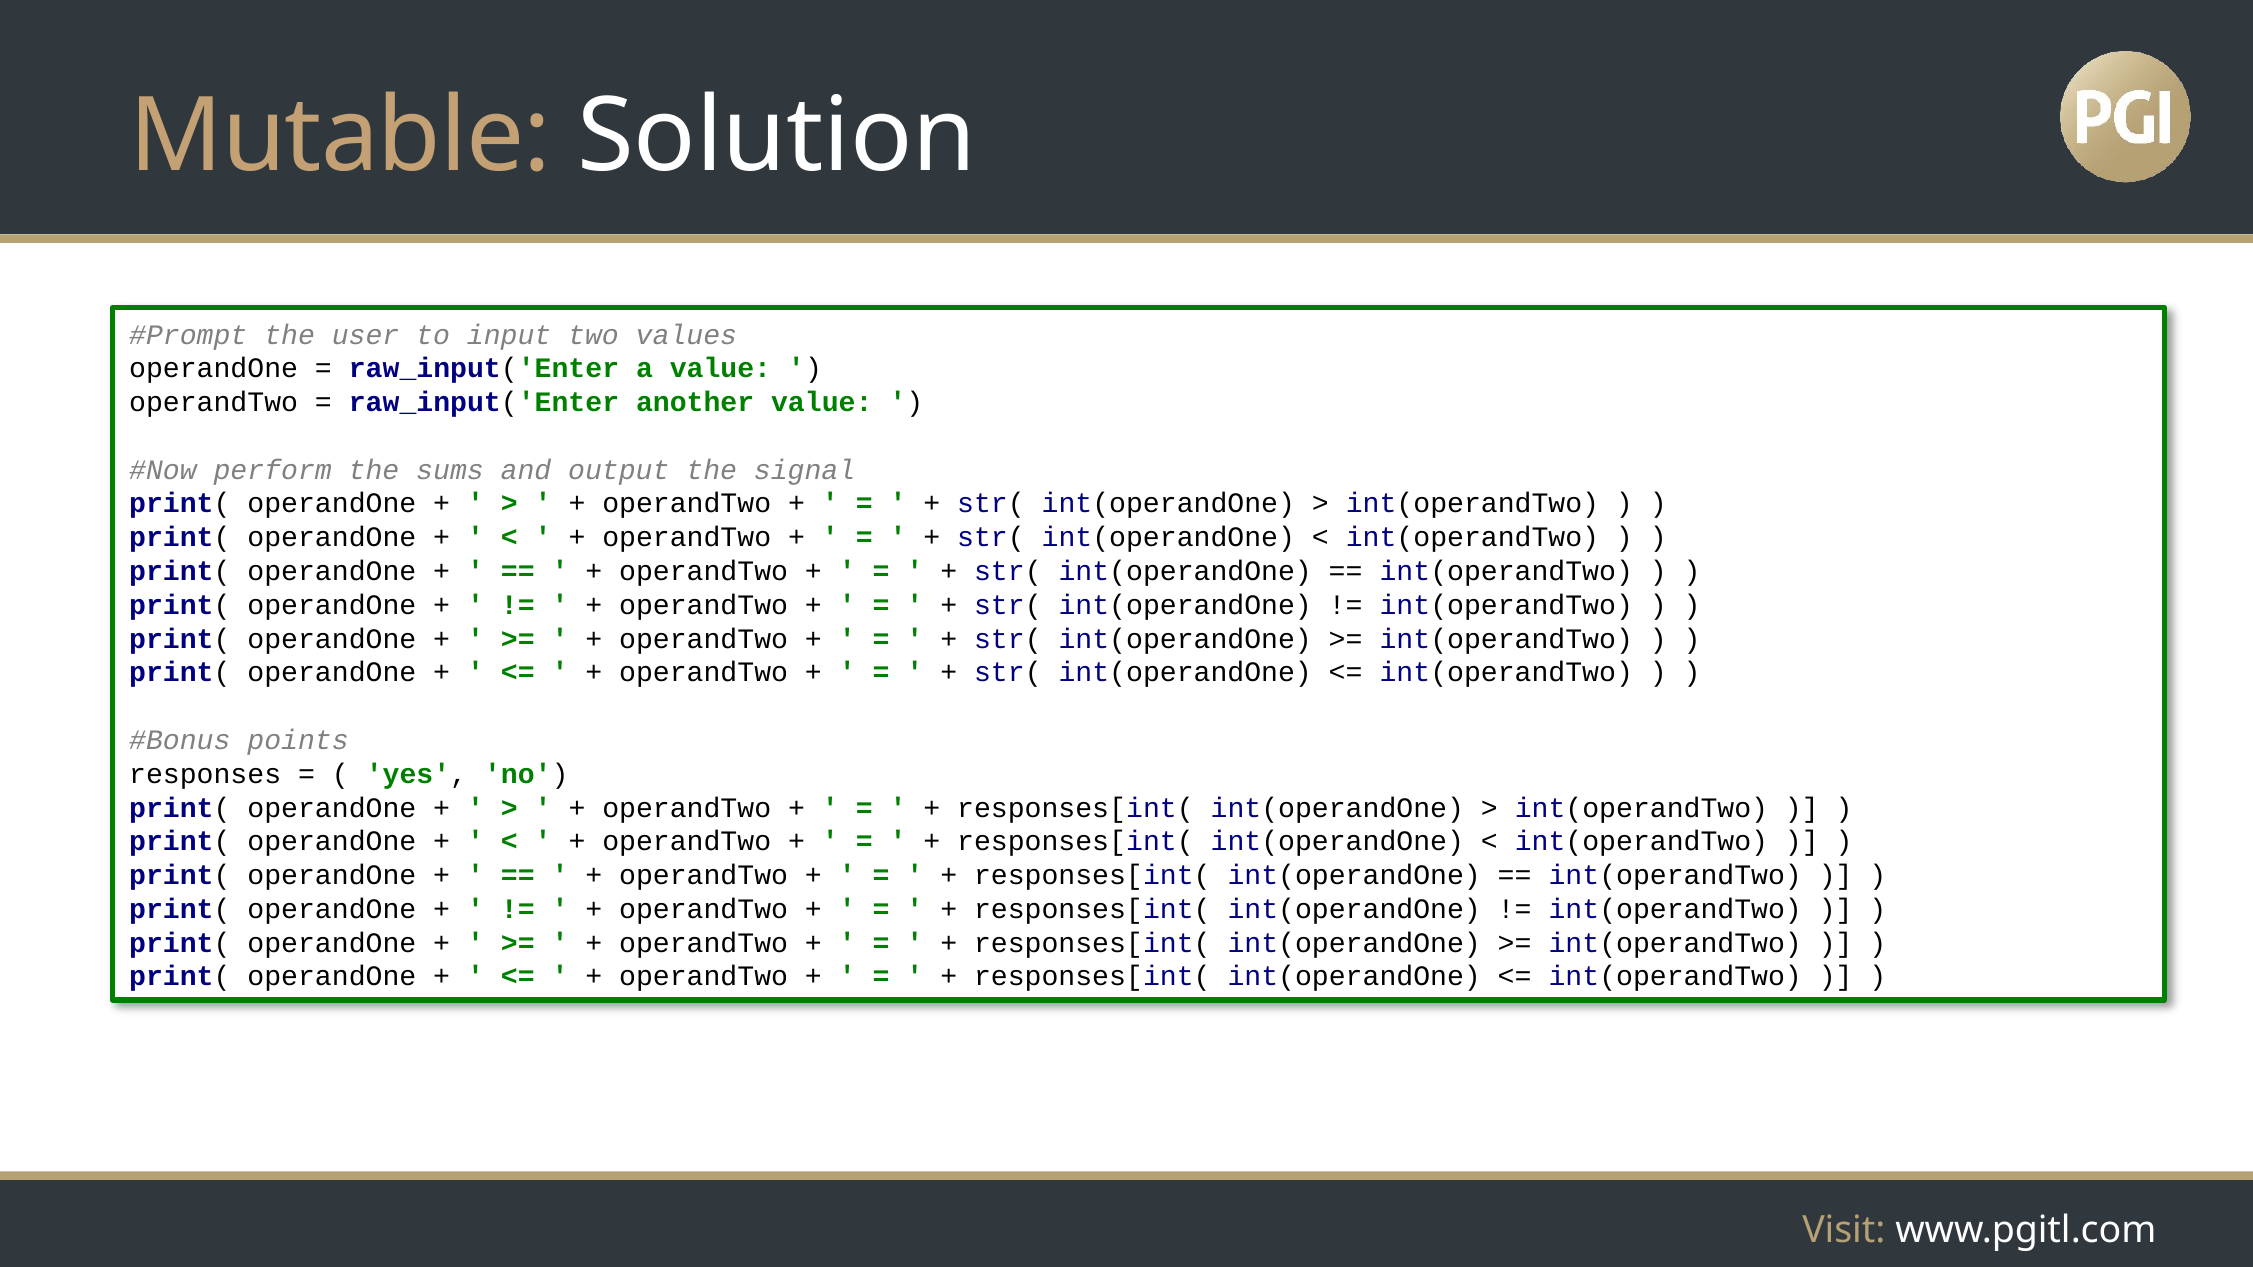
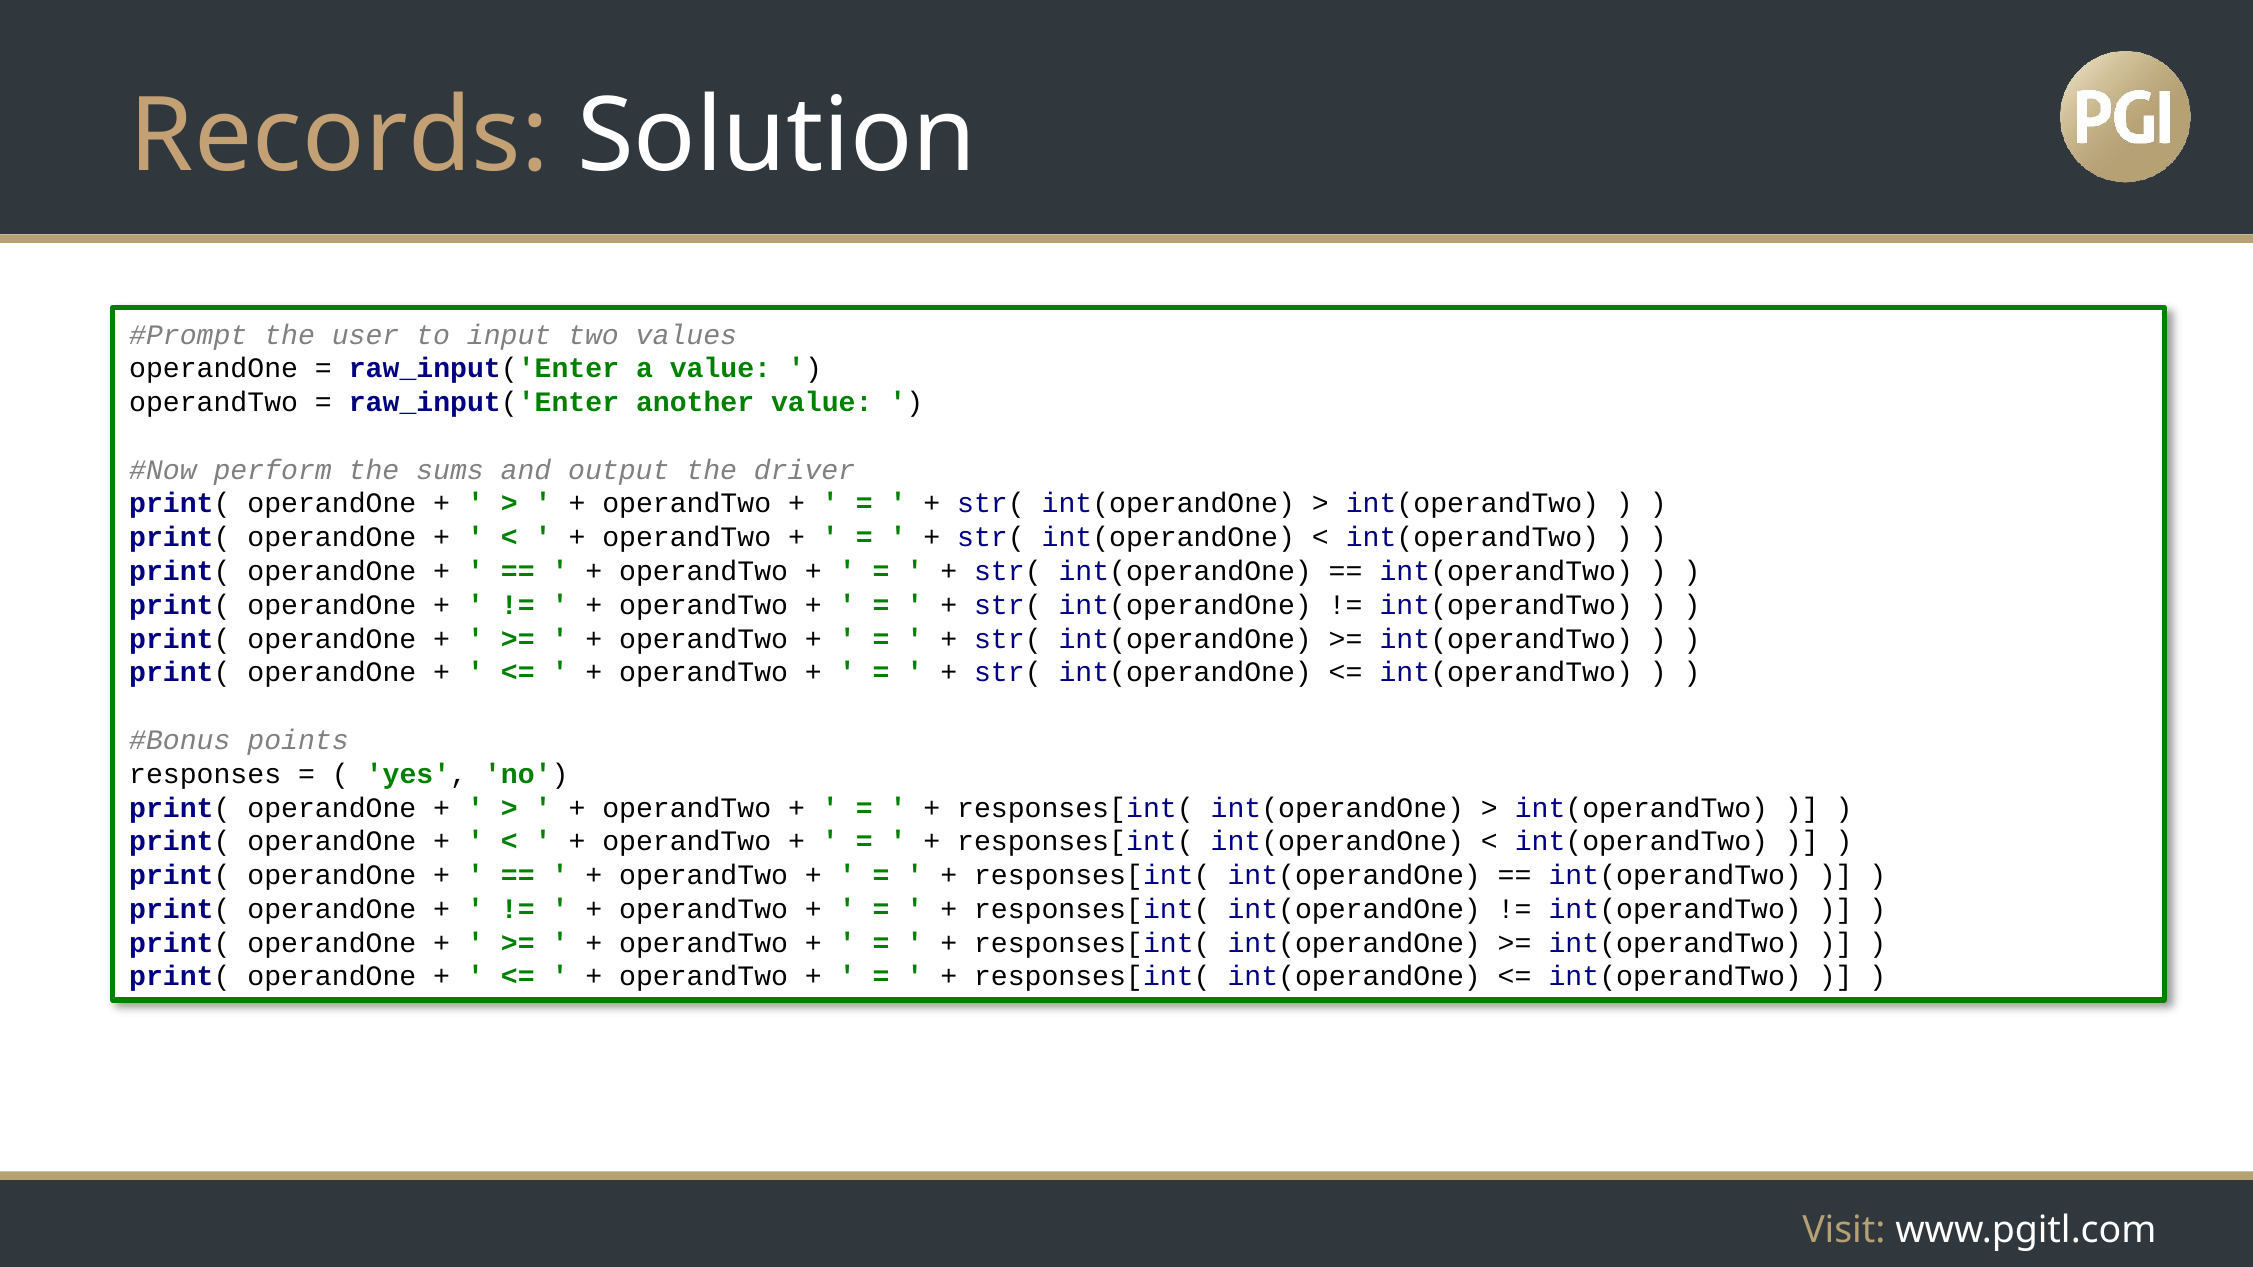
Mutable: Mutable -> Records (339, 136)
signal: signal -> driver (805, 470)
